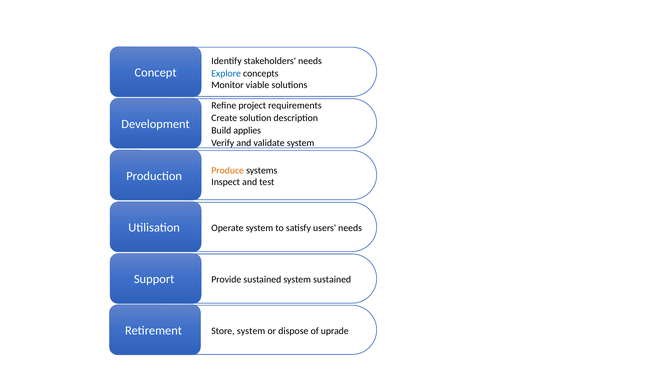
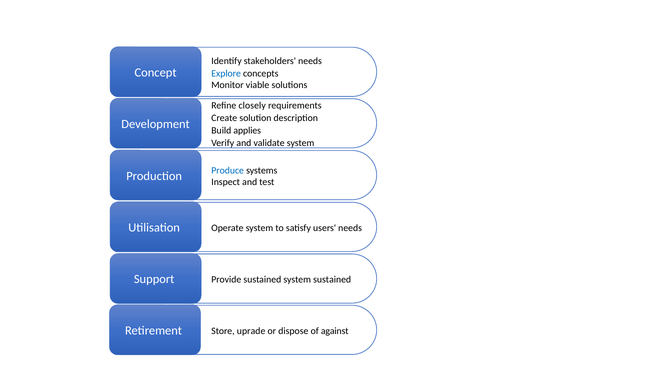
project: project -> closely (252, 106)
Produce colour: orange -> blue (228, 170)
Store system: system -> uprade (251, 331)
uprade: uprade -> against (335, 331)
